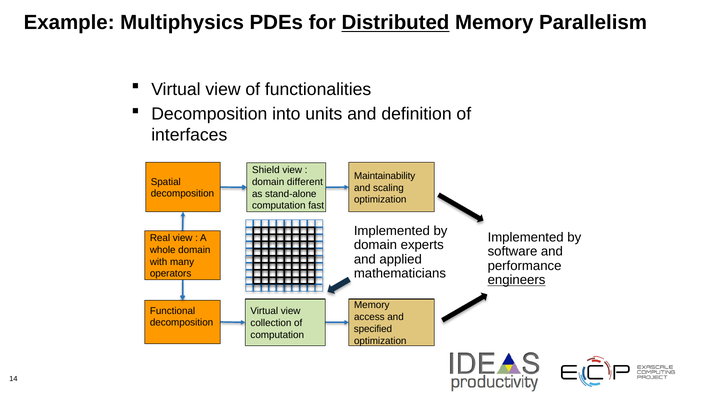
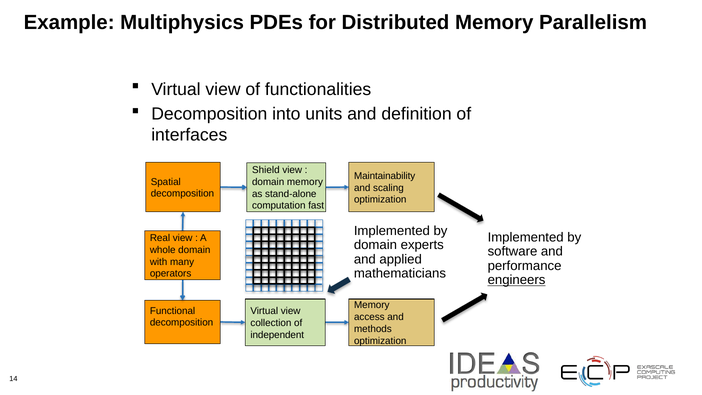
Distributed underline: present -> none (395, 23)
domain different: different -> memory (305, 182)
specified: specified -> methods (373, 329)
computation: computation -> independent (277, 335)
